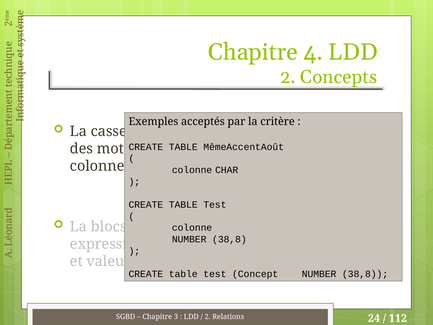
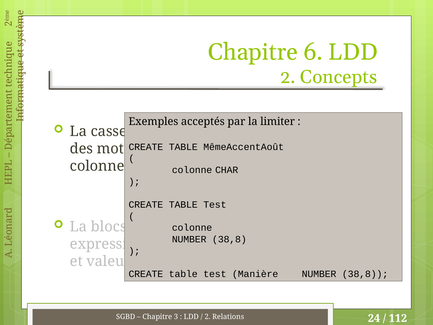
4: 4 -> 6 (313, 52)
critère: critère -> limiter (278, 122)
Concept: Concept -> Manière (255, 274)
